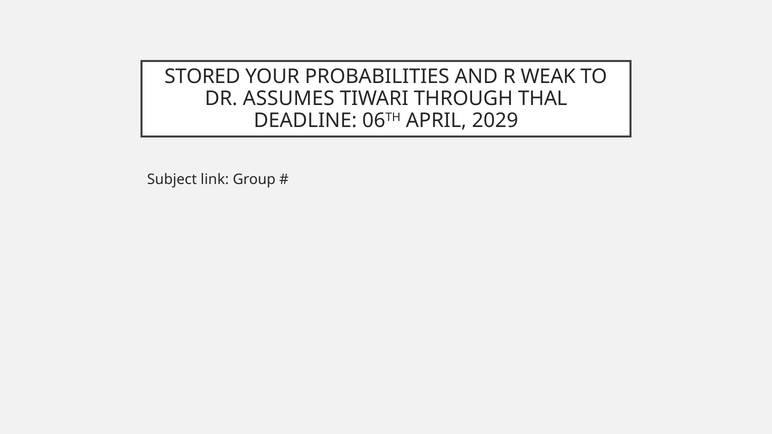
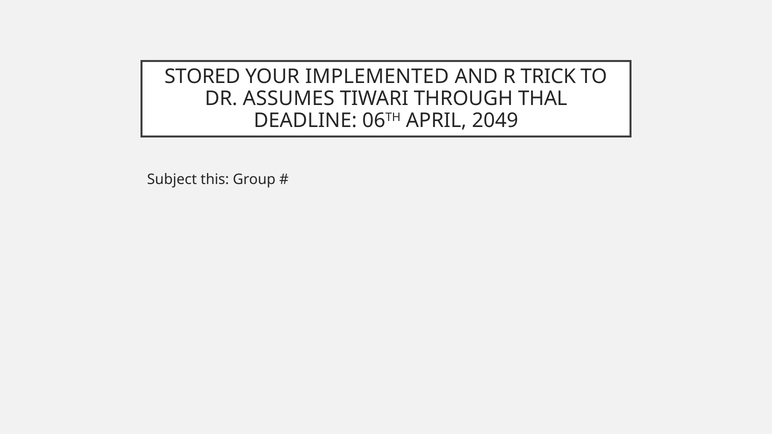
PROBABILITIES: PROBABILITIES -> IMPLEMENTED (377, 77)
WEAK: WEAK -> TRICK (548, 77)
2029: 2029 -> 2049 (495, 120)
link: link -> this (215, 180)
